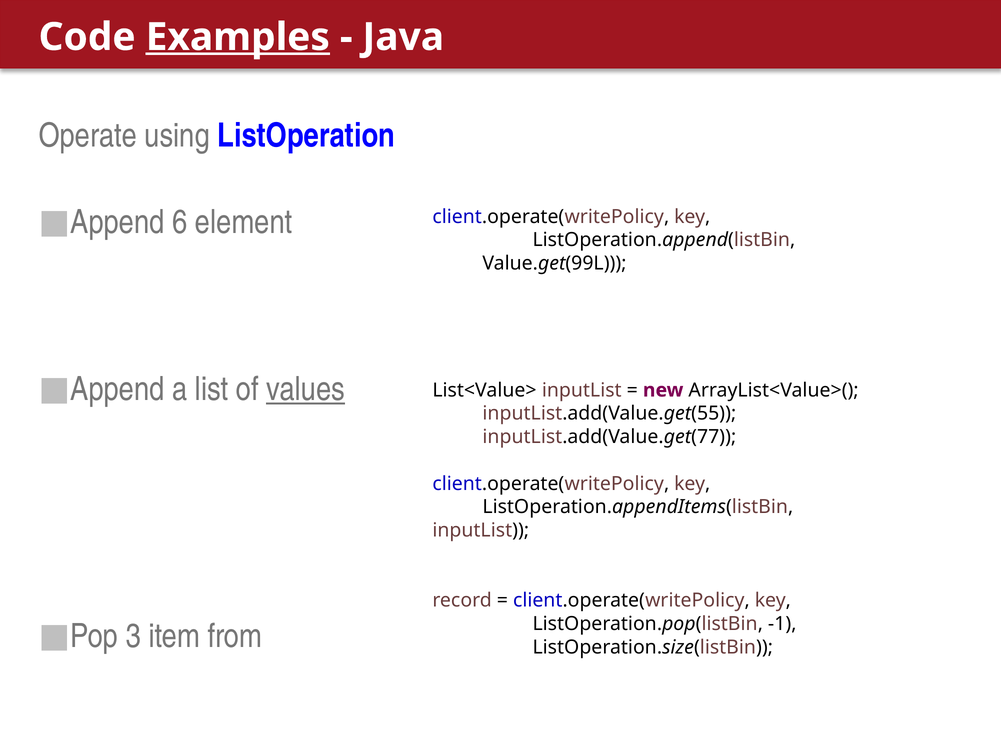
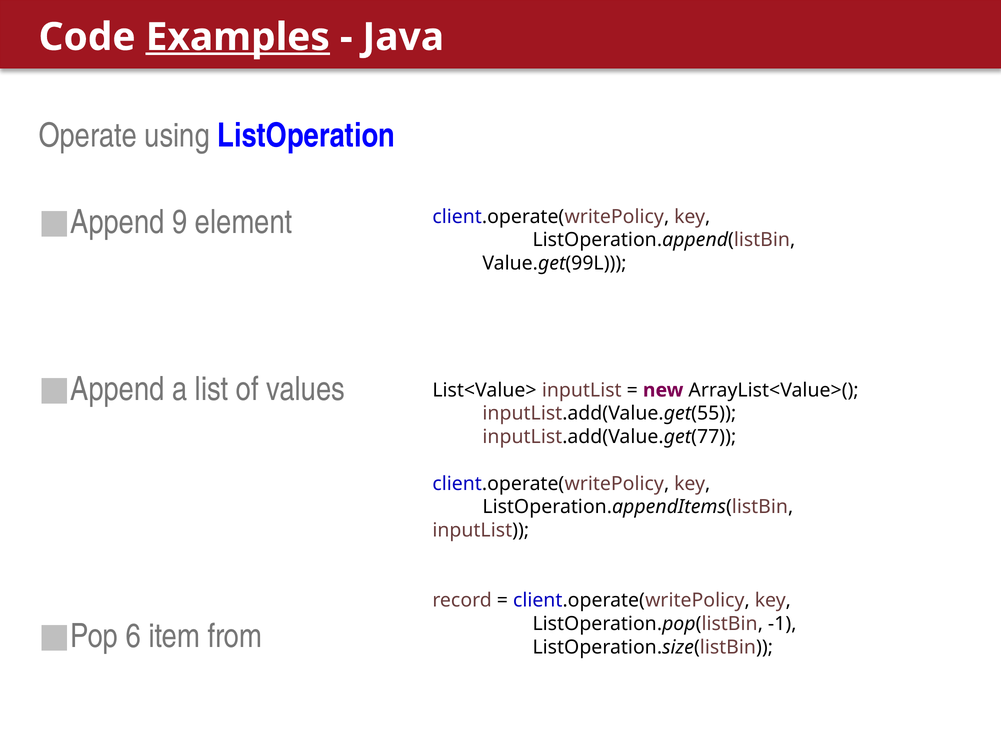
6: 6 -> 9 (180, 222)
values underline: present -> none (306, 389)
3: 3 -> 6 (133, 636)
